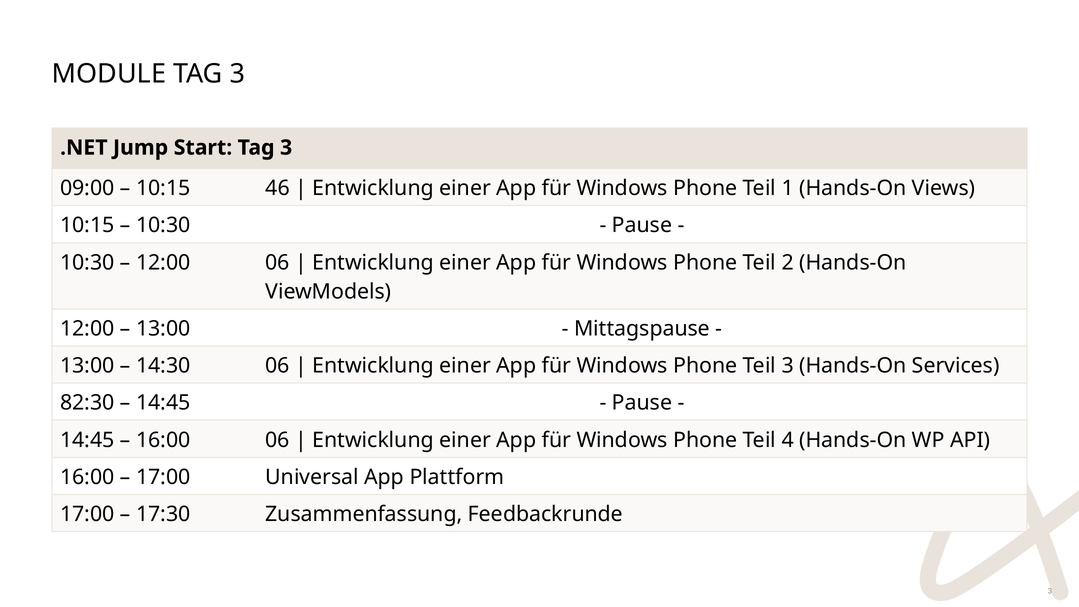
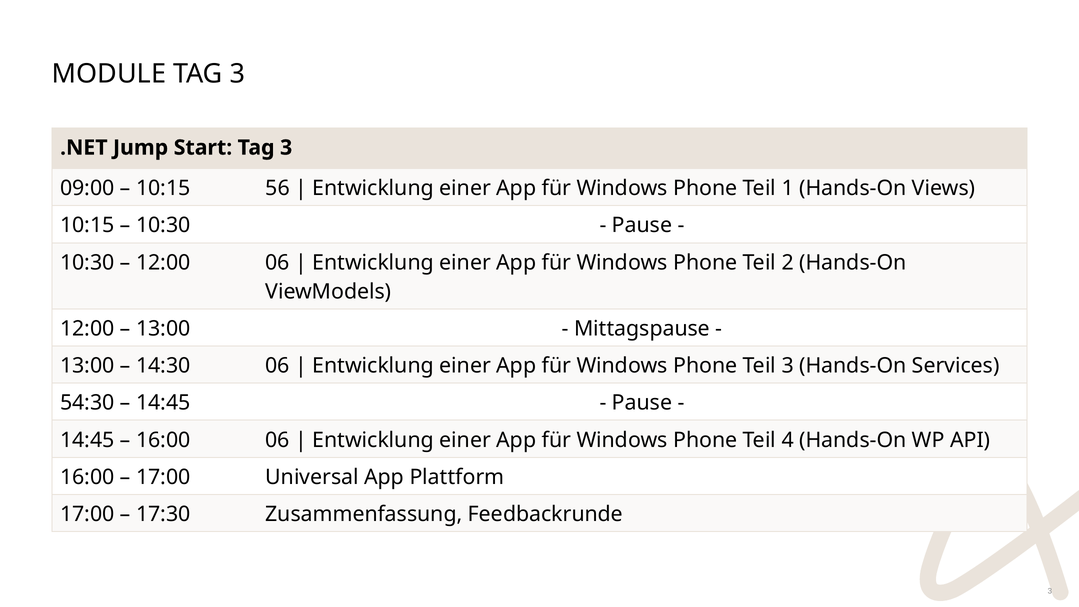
46: 46 -> 56 (278, 188)
82:30: 82:30 -> 54:30 (87, 403)
